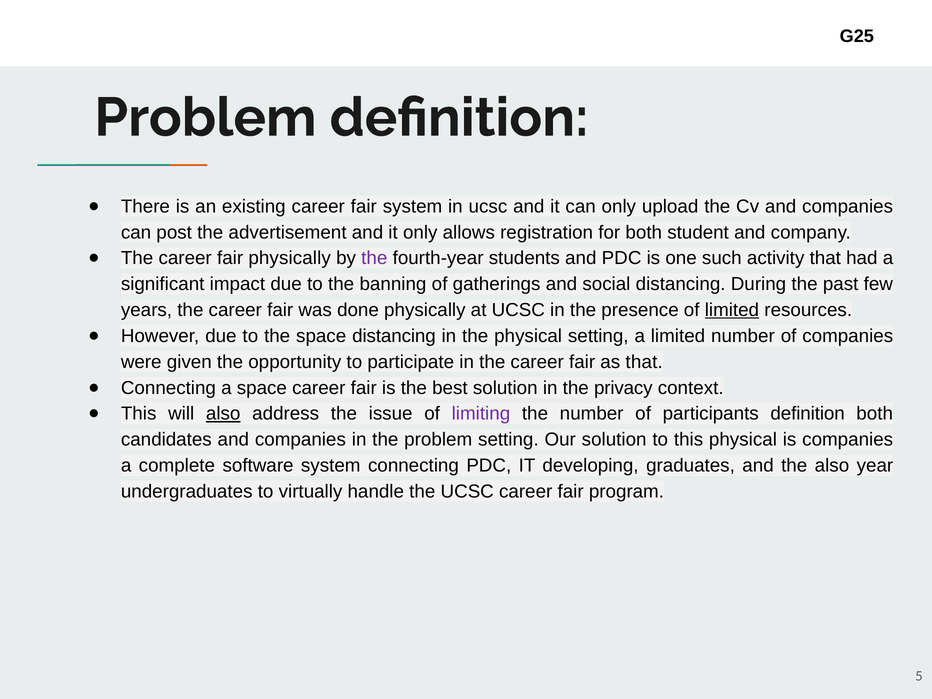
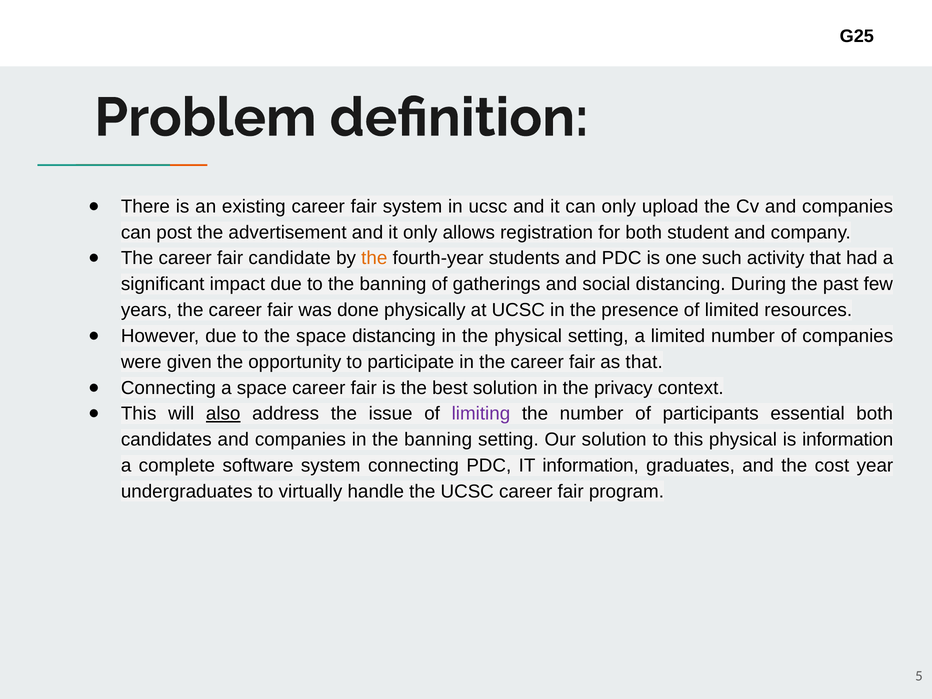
fair physically: physically -> candidate (290, 258)
the colour: purple -> orange (374, 258)
limited underline: present -> none (732, 310)
participants definition: definition -> essential (808, 414)
in the problem: problem -> banning (438, 440)
is companies: companies -> information (848, 440)
IT developing: developing -> information (591, 466)
the also: also -> cost (832, 466)
